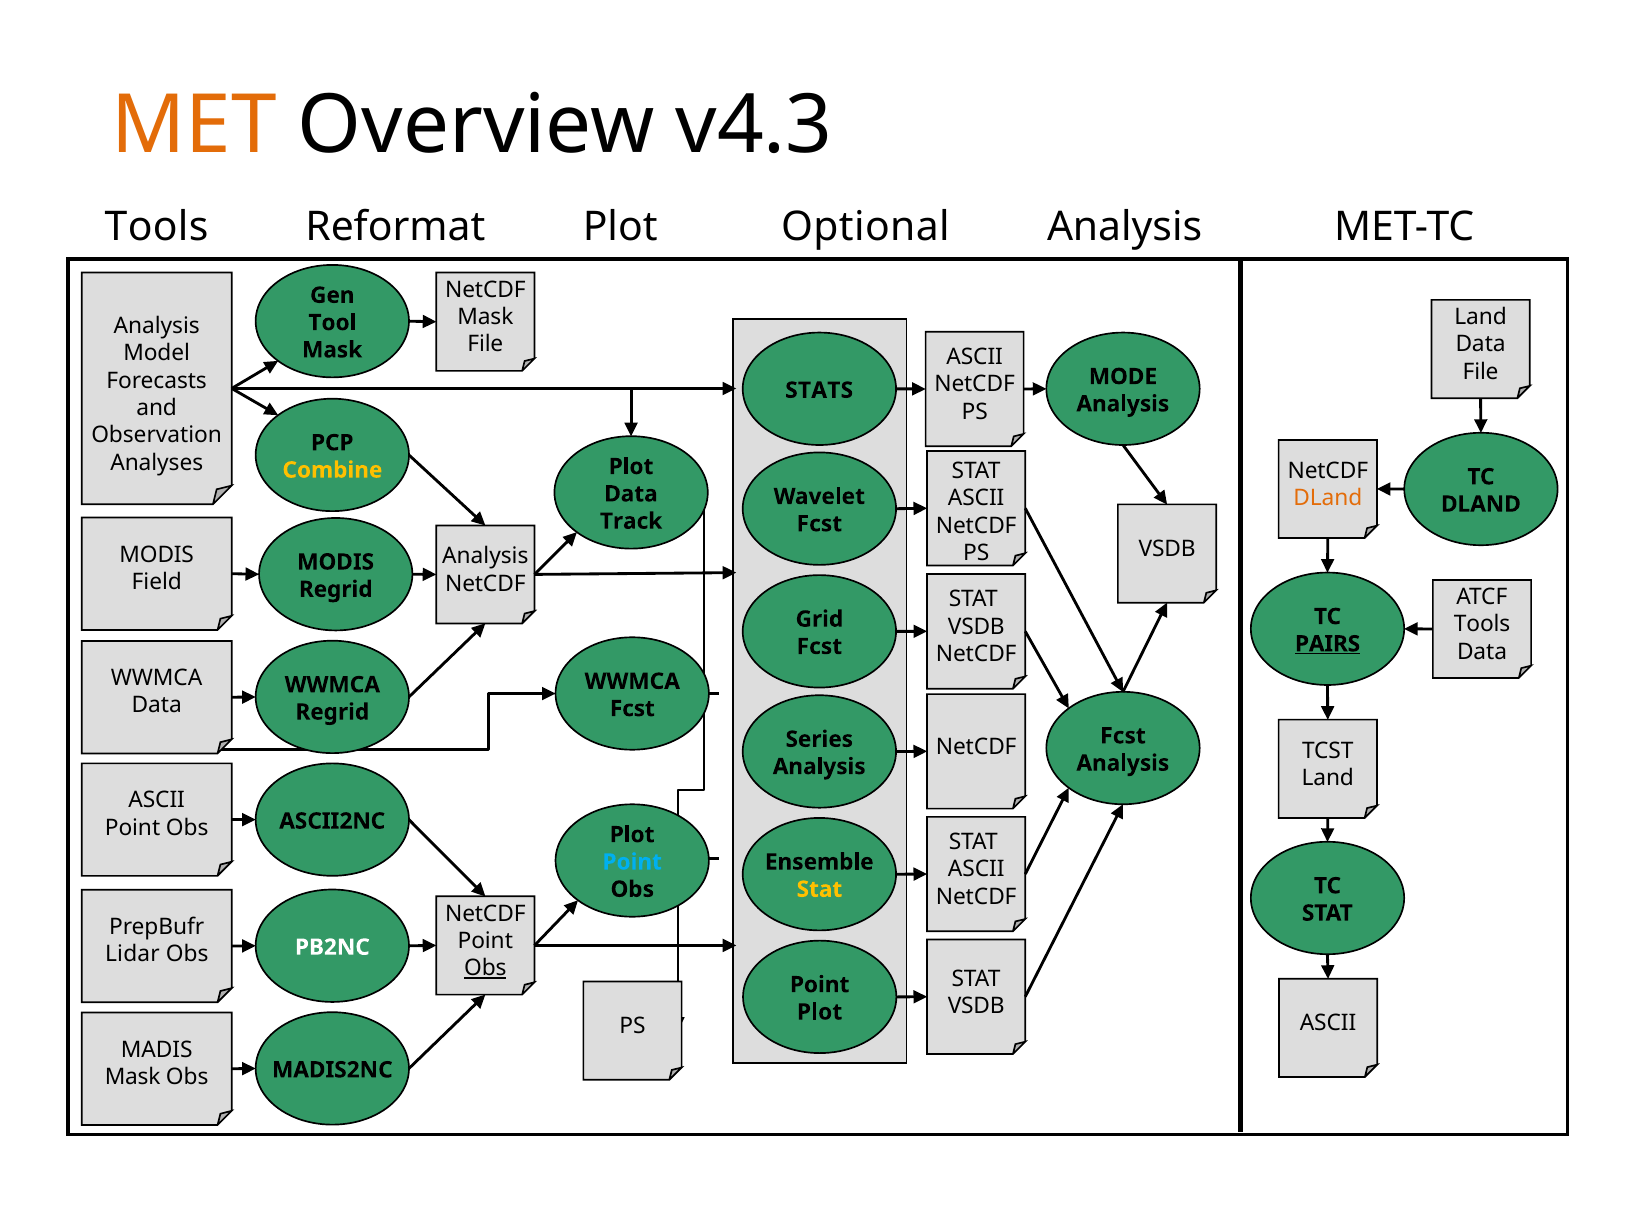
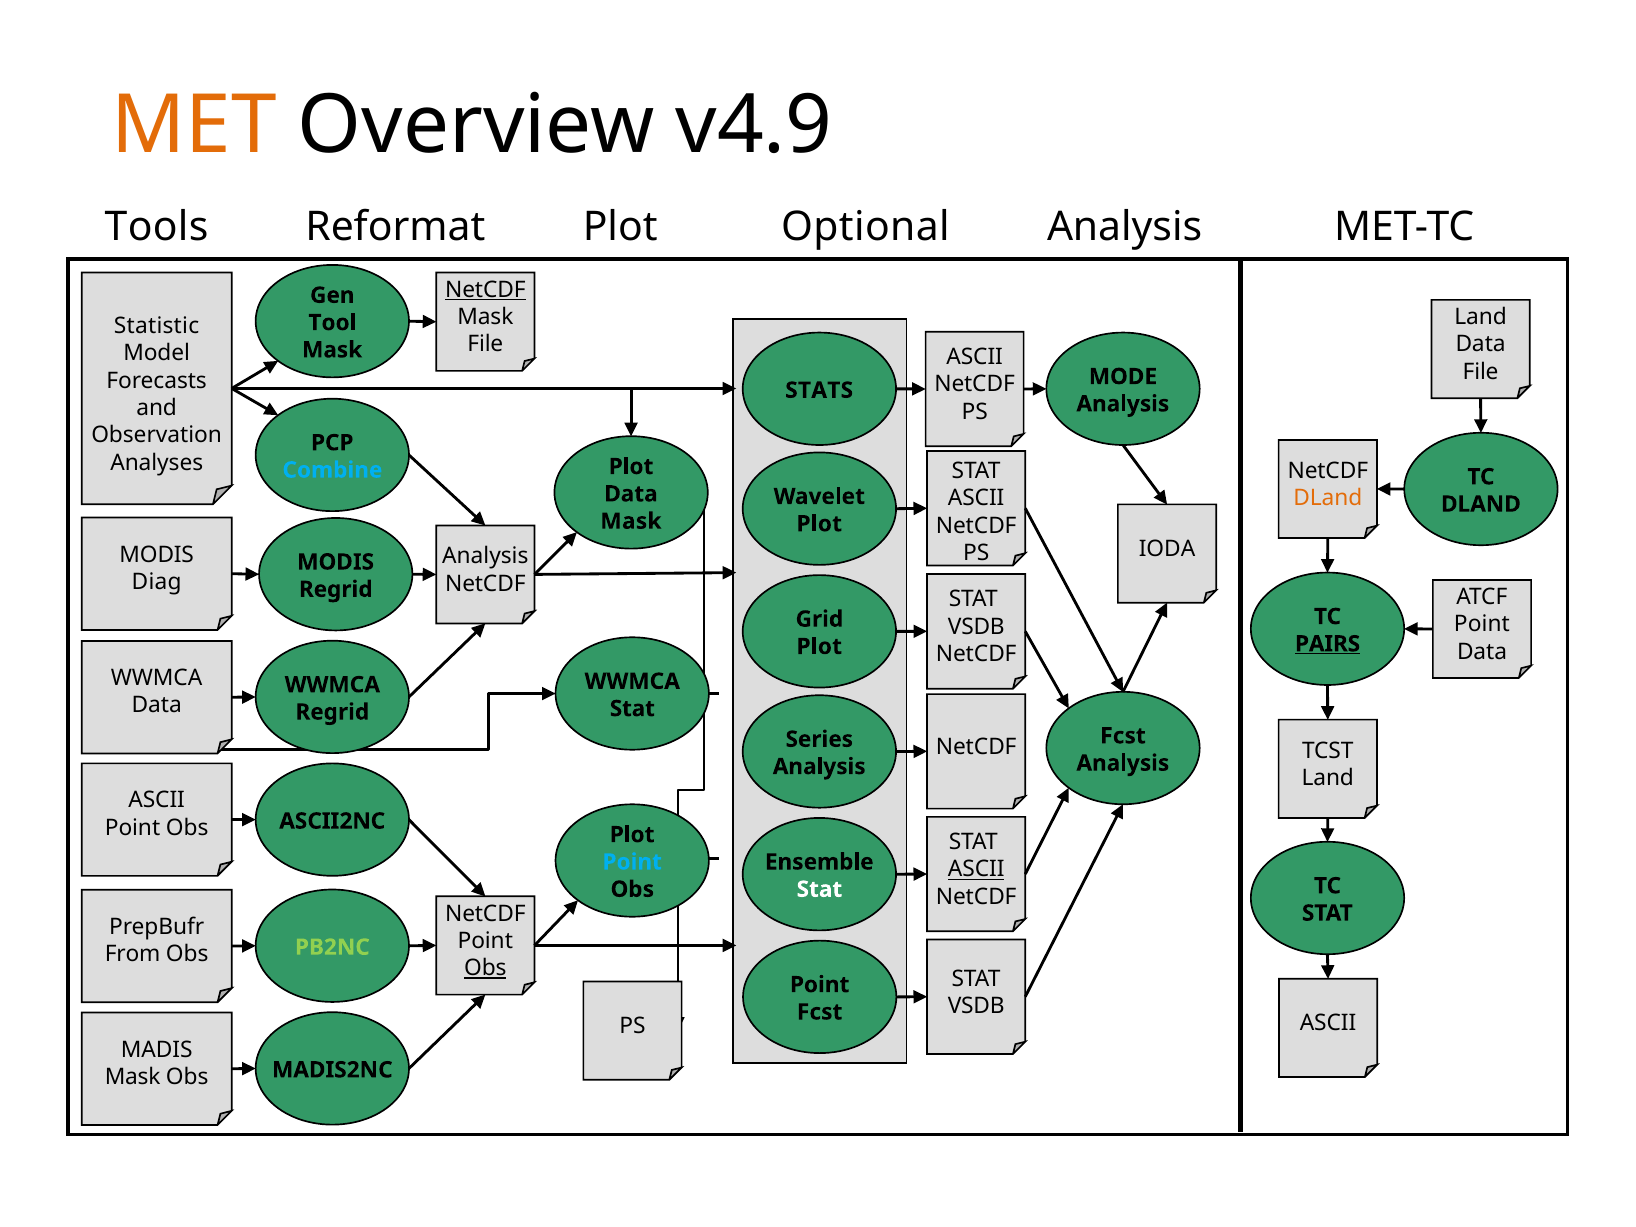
v4.3: v4.3 -> v4.9 (754, 125)
NetCDF underline: none -> present (485, 290)
Analysis: Analysis -> Statistic (157, 326)
Combine colour: yellow -> light blue (332, 470)
Track: Track -> Mask (631, 521)
Fcst: Fcst -> Plot (819, 524)
VSDB: VSDB -> IODA (1167, 549)
Field: Field -> Diag (157, 582)
Tools: Tools -> Point (1482, 624)
Fcst: Fcst -> Plot (819, 647)
Fcst: Fcst -> Stat (632, 709)
ASCII underline: none -> present (976, 869)
Stat colour: yellow -> white (819, 889)
PB2NC colour: white -> light green (332, 947)
Lidar: Lidar -> From (133, 954)
Plot: Plot -> Fcst (820, 1012)
